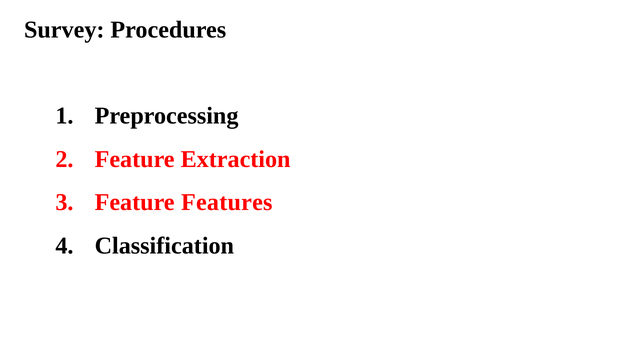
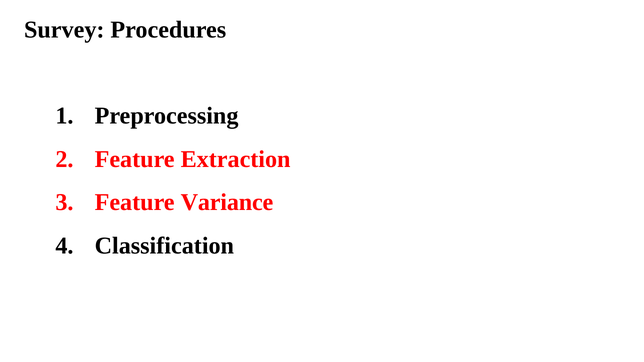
Features: Features -> Variance (227, 203)
